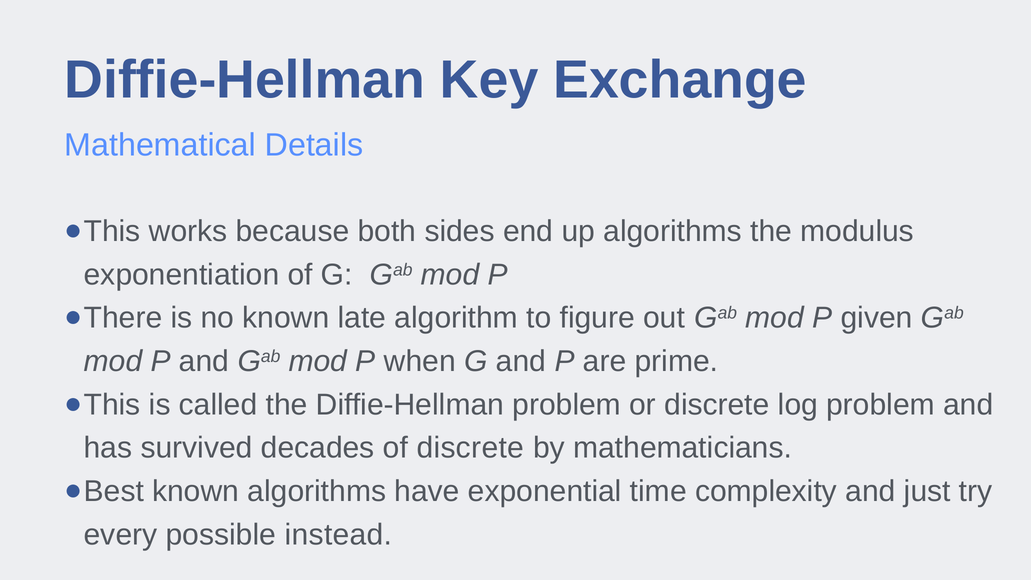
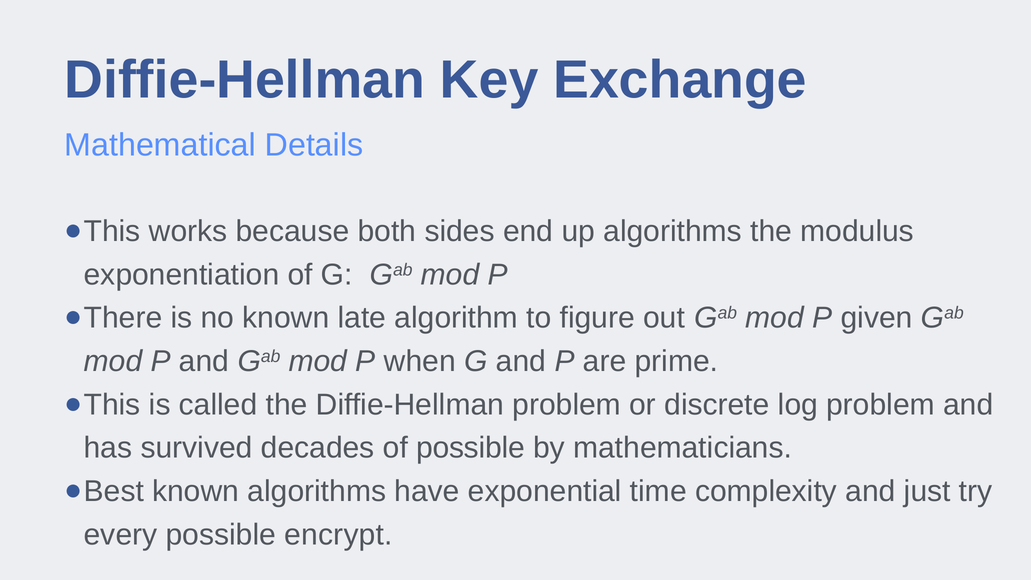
of discrete: discrete -> possible (471, 448)
instead: instead -> encrypt (338, 535)
